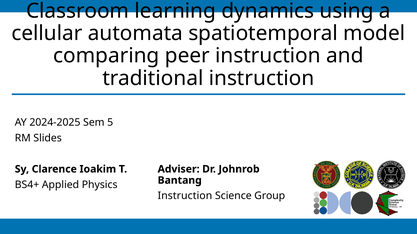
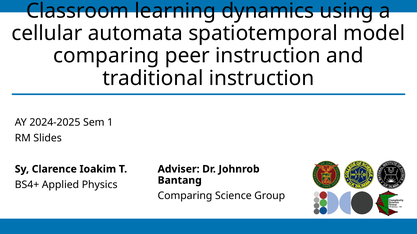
5: 5 -> 1 (110, 123)
Instruction: Instruction -> Comparing (185, 196)
